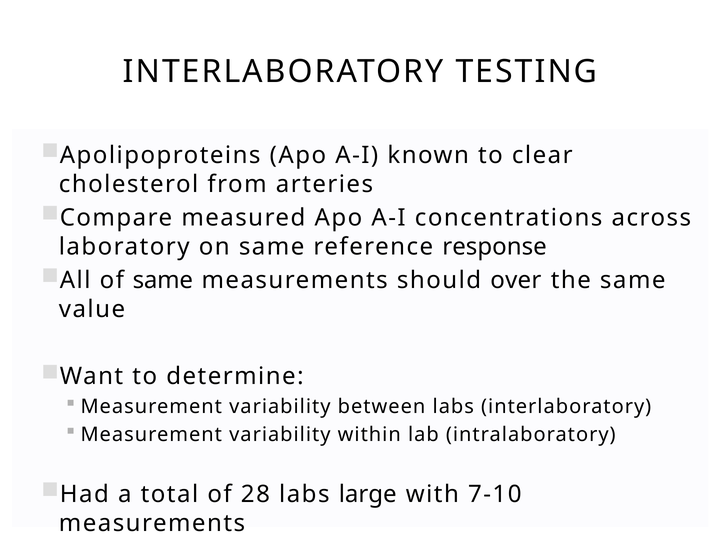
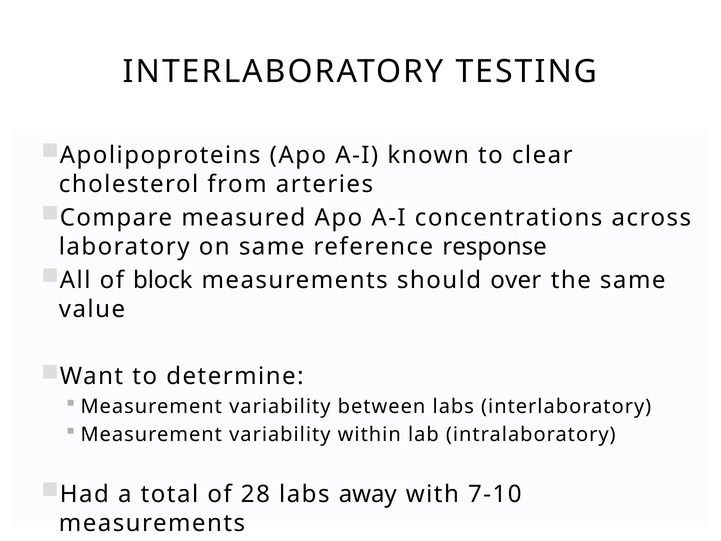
of same: same -> block (163, 280)
large: large -> away (368, 494)
